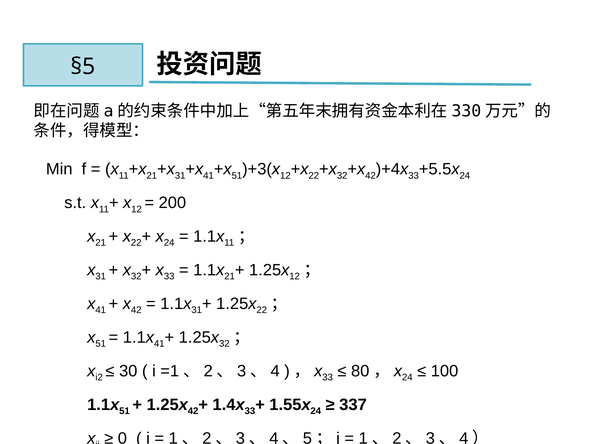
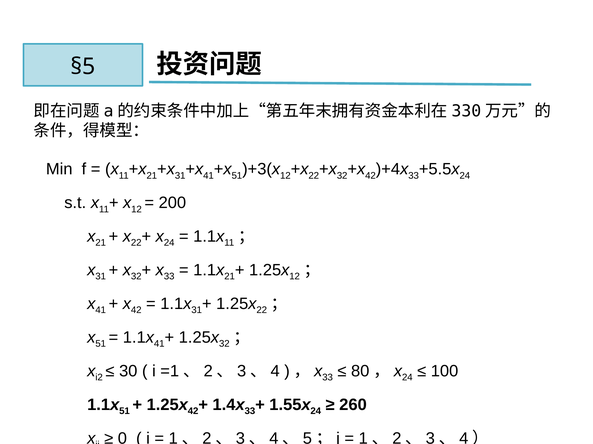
337: 337 -> 260 (353, 405)
